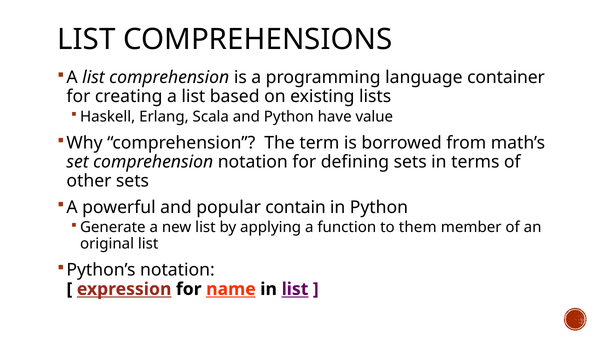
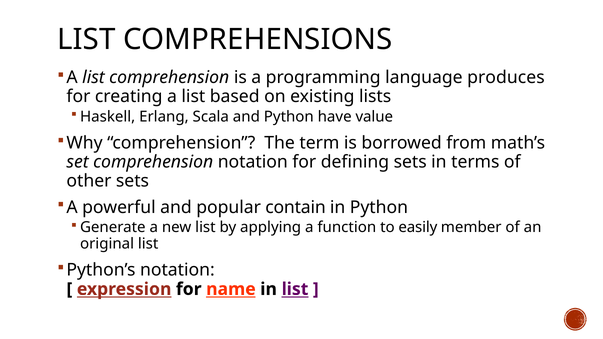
container: container -> produces (506, 78)
them: them -> easily (418, 228)
